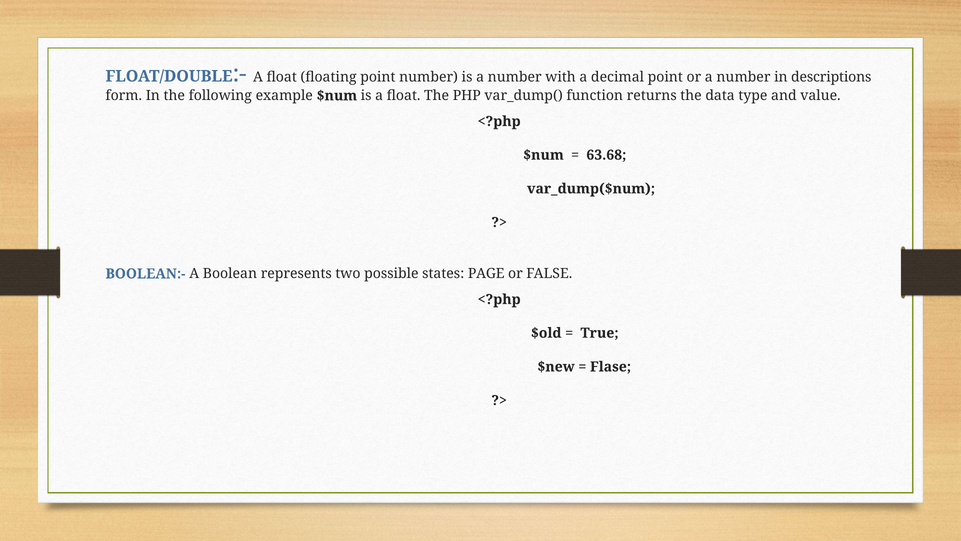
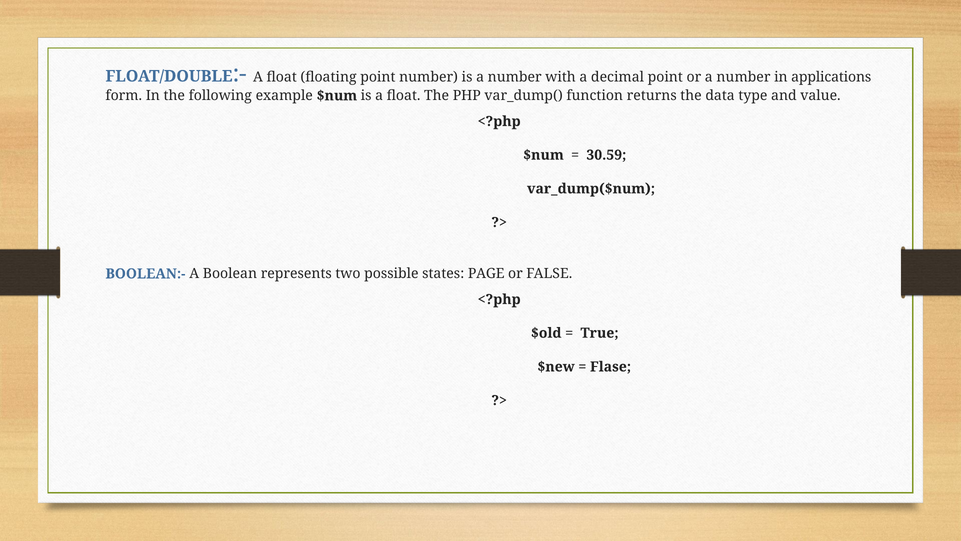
descriptions: descriptions -> applications (831, 77)
63.68: 63.68 -> 30.59 (606, 155)
